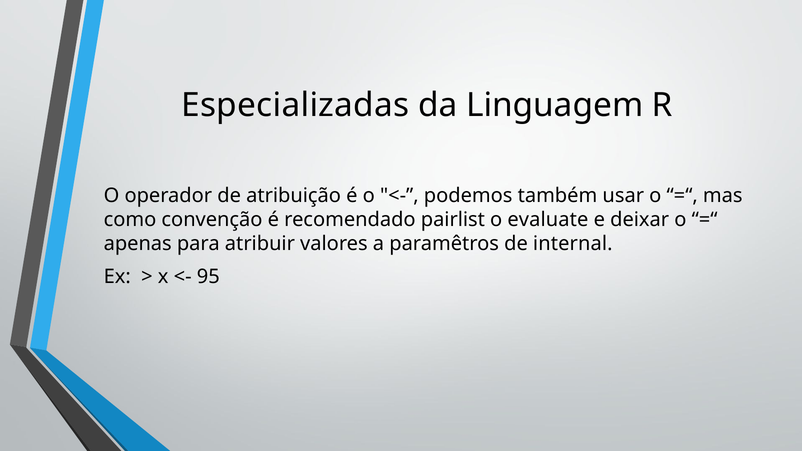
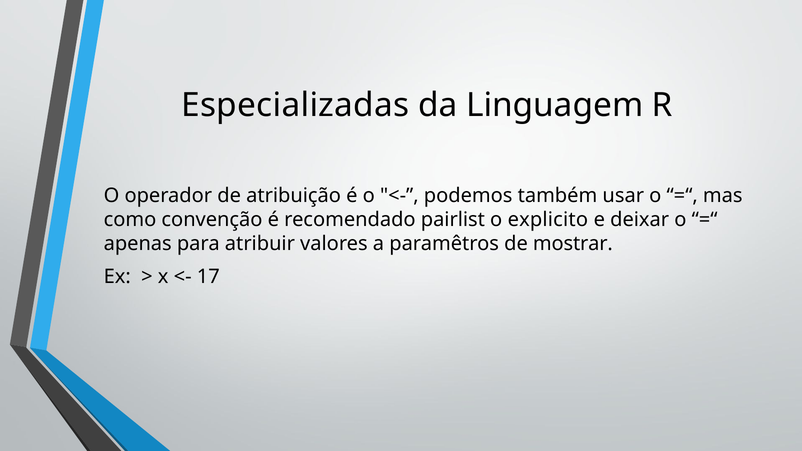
evaluate: evaluate -> explicito (548, 220)
internal: internal -> mostrar (573, 244)
95: 95 -> 17 (208, 277)
